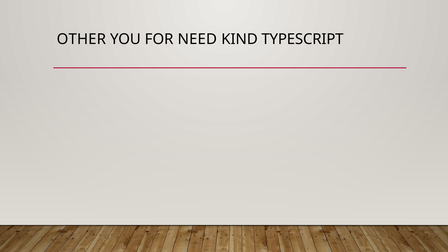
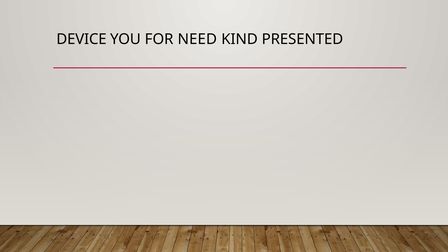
OTHER: OTHER -> DEVICE (82, 39)
TYPESCRIPT: TYPESCRIPT -> PRESENTED (302, 39)
